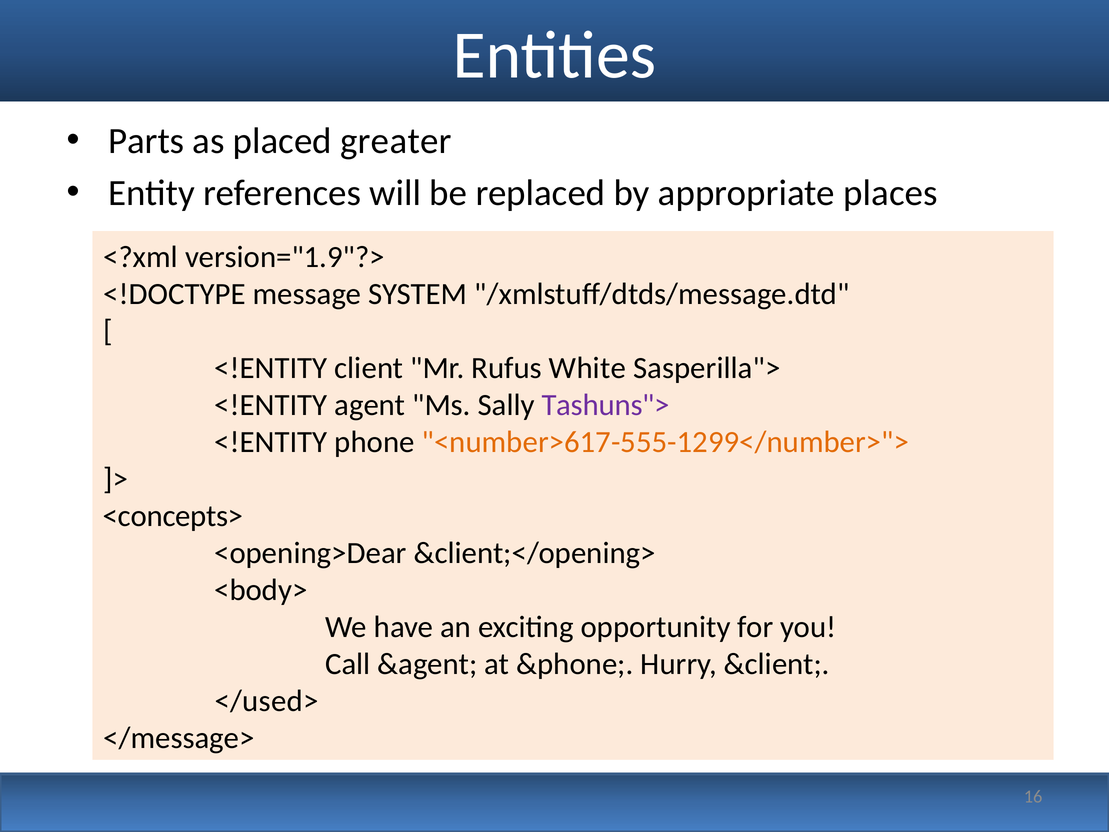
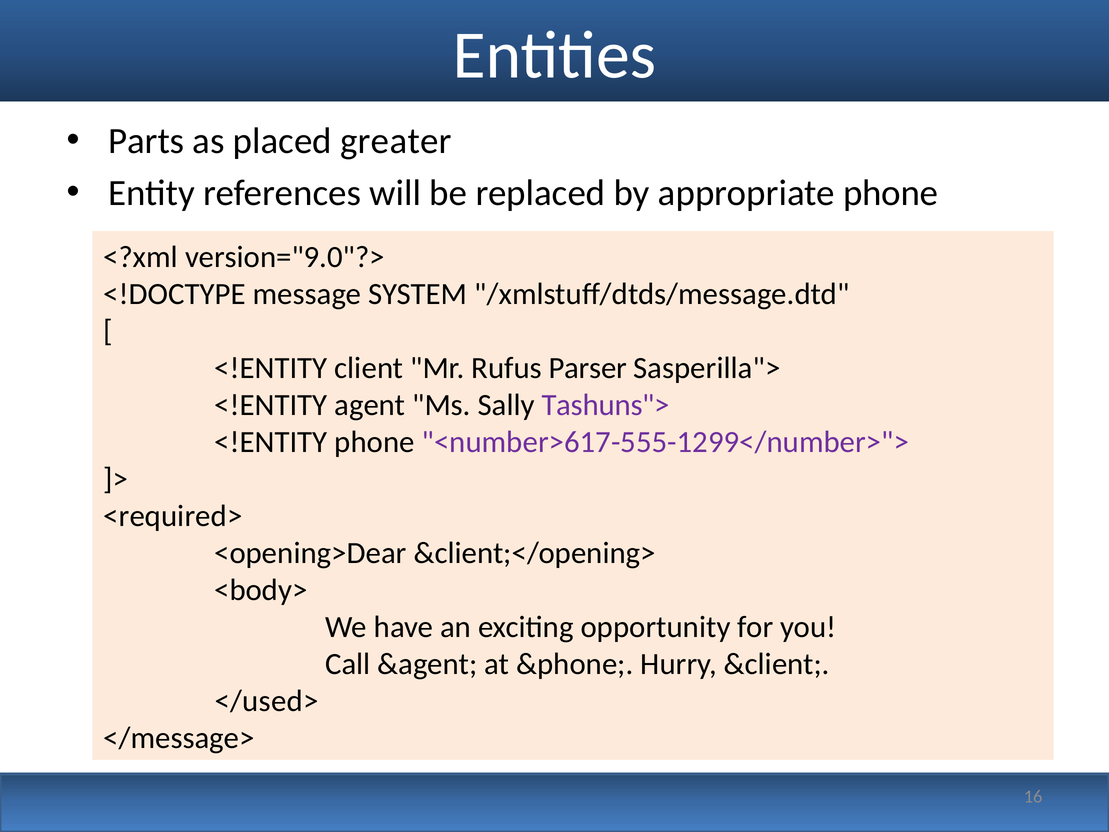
appropriate places: places -> phone (891, 193)
version="1.9"?>: version="1.9"?> -> version="9.0"?> (285, 257)
White: White -> Parser (588, 368)
<number>617-555-1299</number>"> colour: orange -> purple (665, 442)
<concepts>: <concepts> -> <required> (173, 516)
